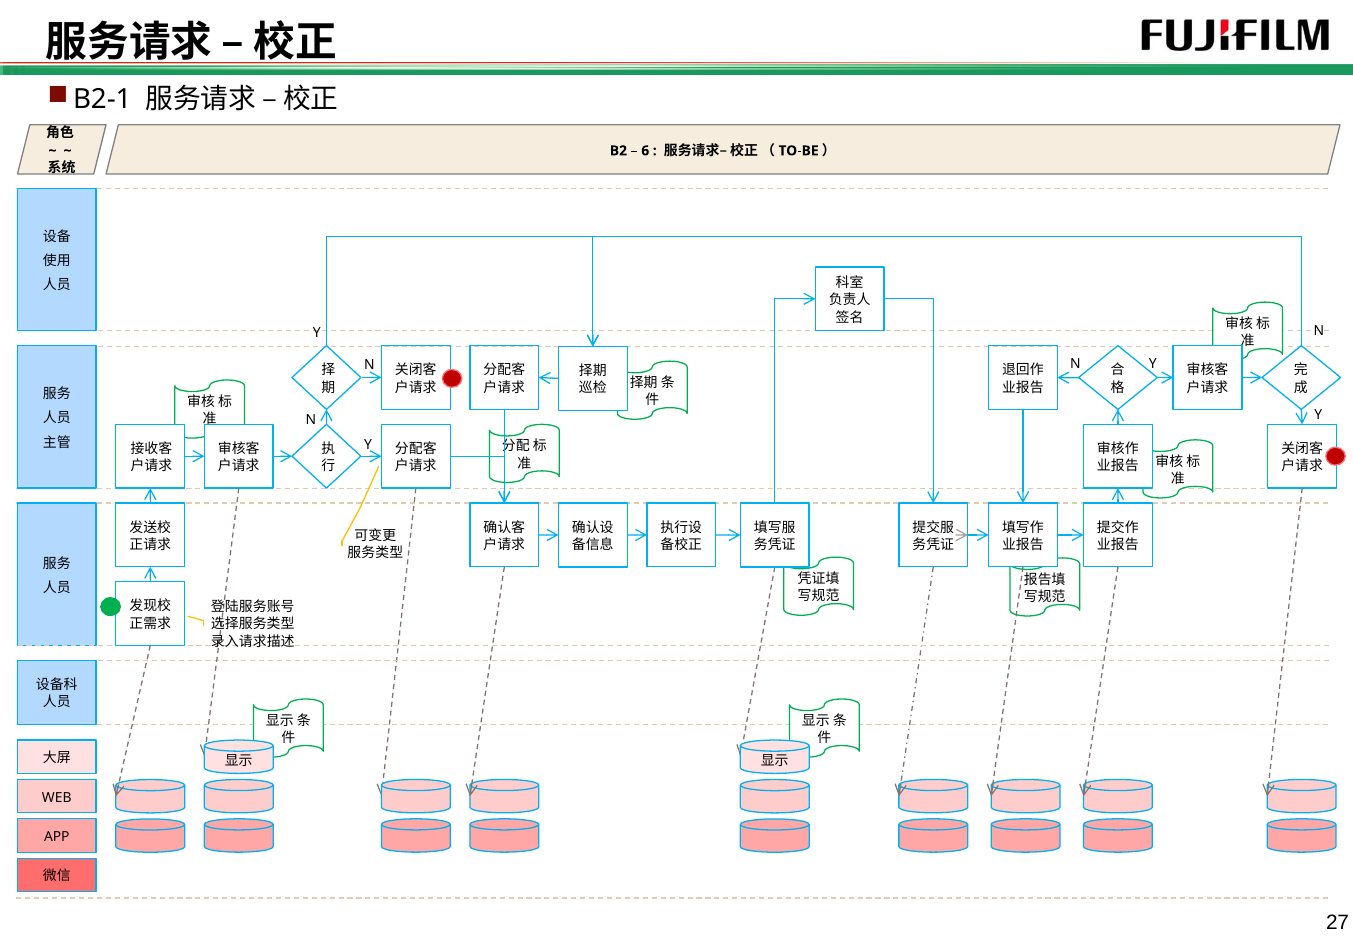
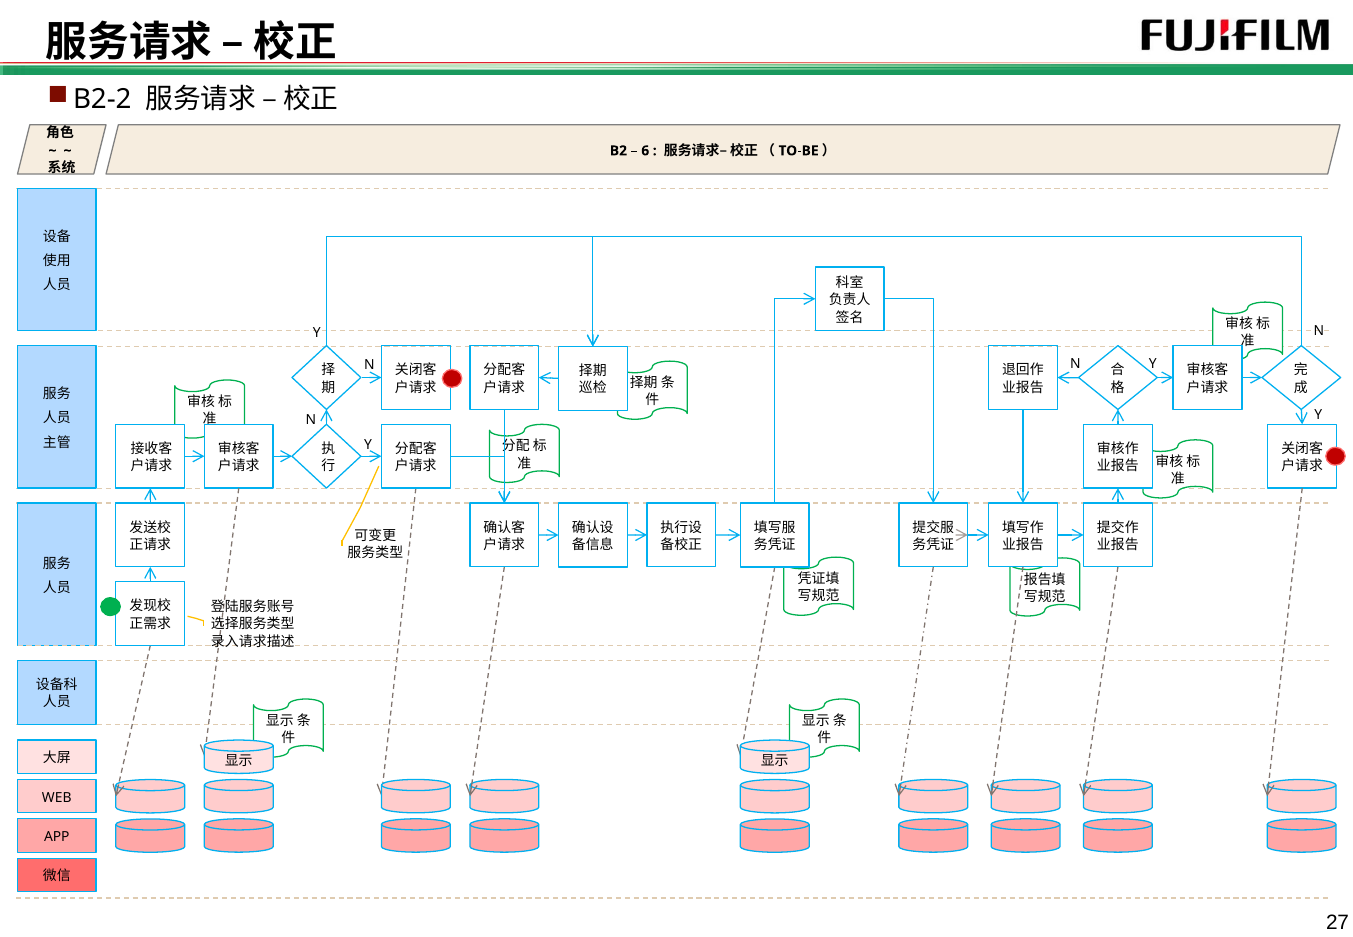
B2-1: B2-1 -> B2-2 (102, 100)
